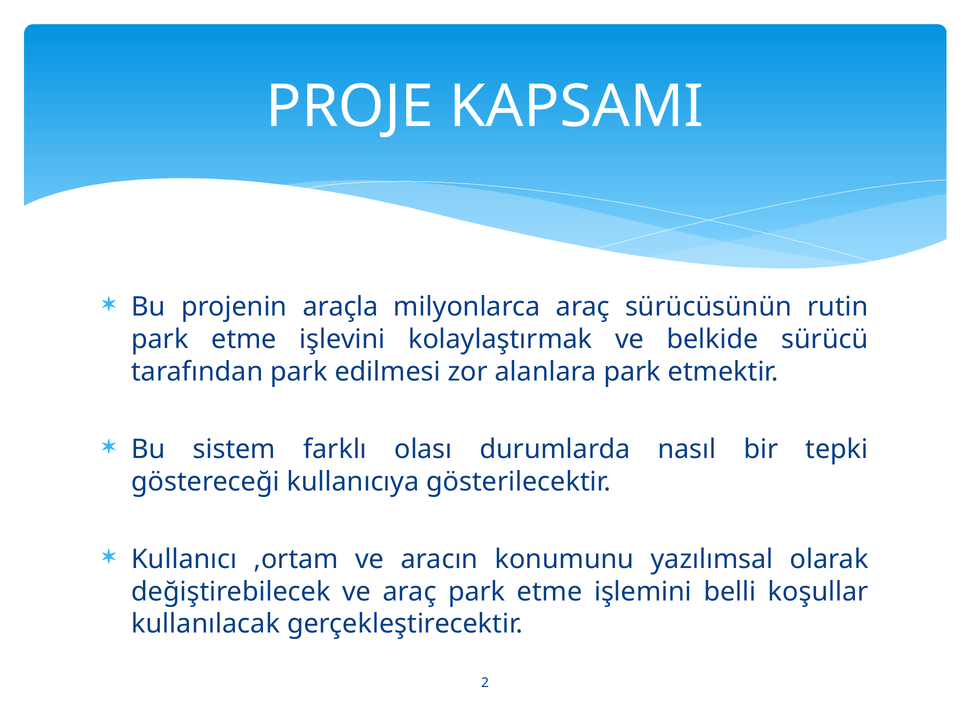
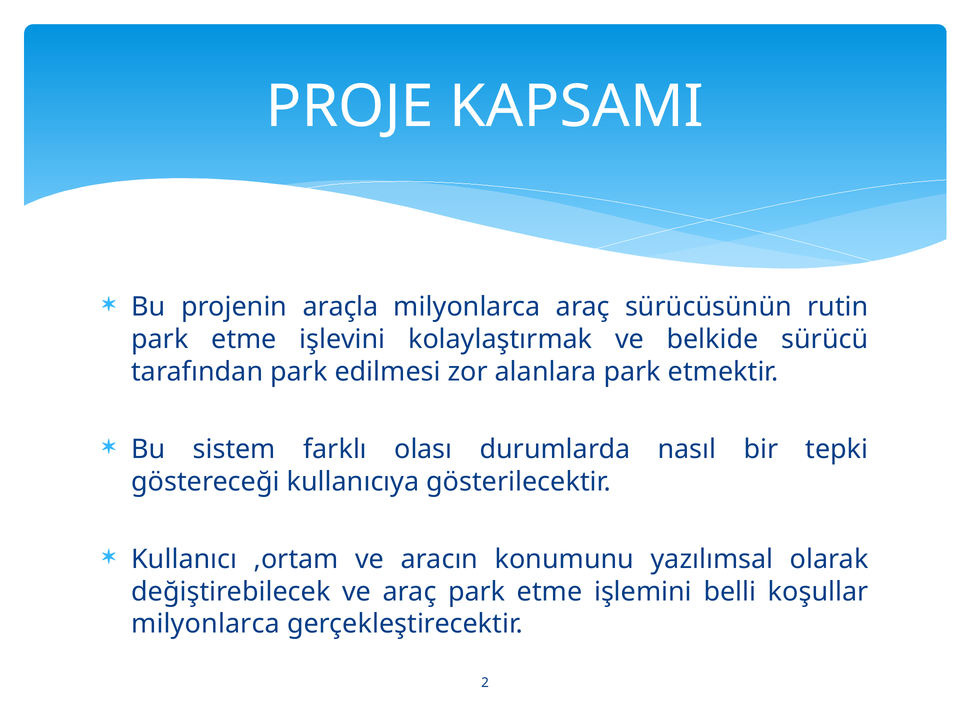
kullanılacak: kullanılacak -> milyonlarca (206, 624)
